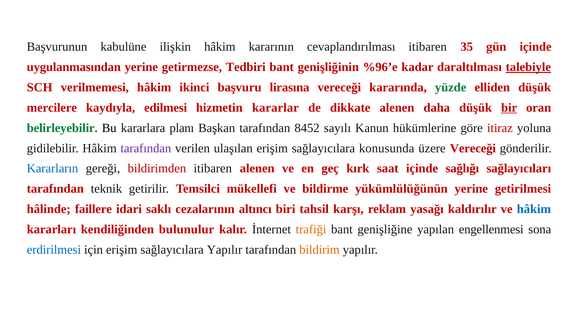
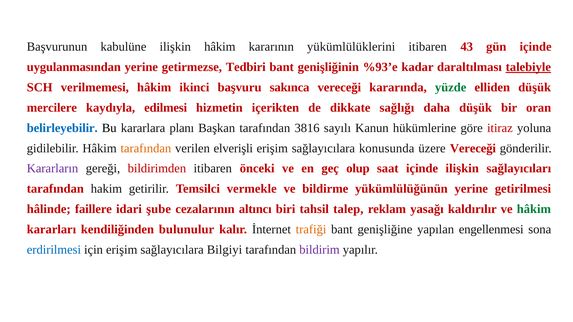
cevaplandırılması: cevaplandırılması -> yükümlülüklerini (351, 47)
35: 35 -> 43 (467, 47)
%96’e: %96’e -> %93’e (380, 67)
lirasına: lirasına -> sakınca (290, 87)
kararlar: kararlar -> içerikten (275, 108)
dikkate alenen: alenen -> sağlığı (397, 108)
bir underline: present -> none (509, 108)
belirleyebilir colour: green -> blue (62, 128)
8452: 8452 -> 3816 (307, 128)
tarafından colour: purple -> orange (146, 148)
ulaşılan: ulaşılan -> elverişli (233, 148)
Kararların colour: blue -> purple (53, 169)
itibaren alenen: alenen -> önceki (257, 169)
kırk: kırk -> olup (358, 169)
içinde sağlığı: sağlığı -> ilişkin (462, 169)
teknik: teknik -> hakim (106, 189)
mükellefi: mükellefi -> vermekle (252, 189)
saklı: saklı -> şube (159, 209)
karşı: karşı -> talep (348, 209)
hâkim colour: blue -> green (534, 209)
sağlayıcılara Yapılır: Yapılır -> Bilgiyi (225, 250)
bildirim colour: orange -> purple (319, 250)
